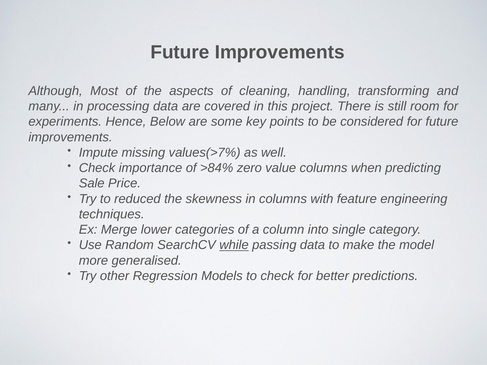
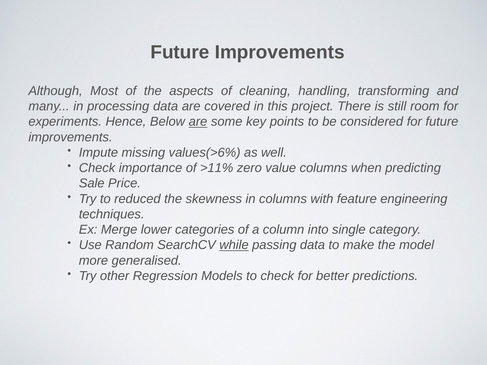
are underline: none -> present (198, 122)
values(>7%: values(>7% -> values(>6% (205, 153)
>84%: >84% -> >11% (217, 168)
